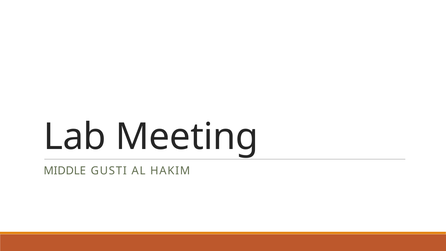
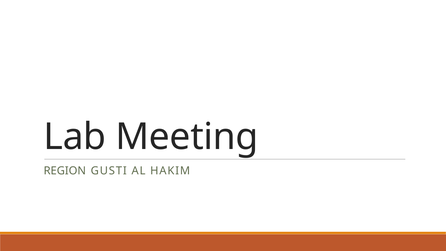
MIDDLE: MIDDLE -> REGION (65, 171)
